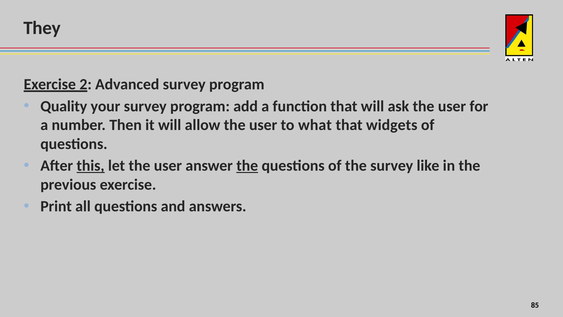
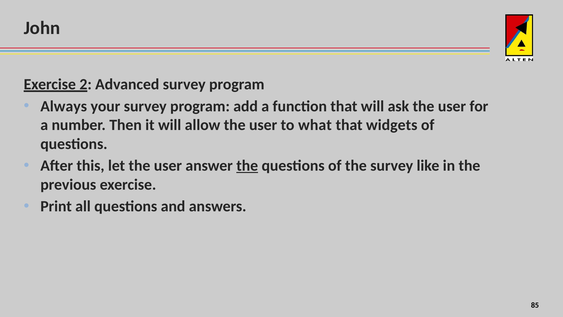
They: They -> John (42, 28)
Quality: Quality -> Always (64, 106)
this underline: present -> none (91, 166)
